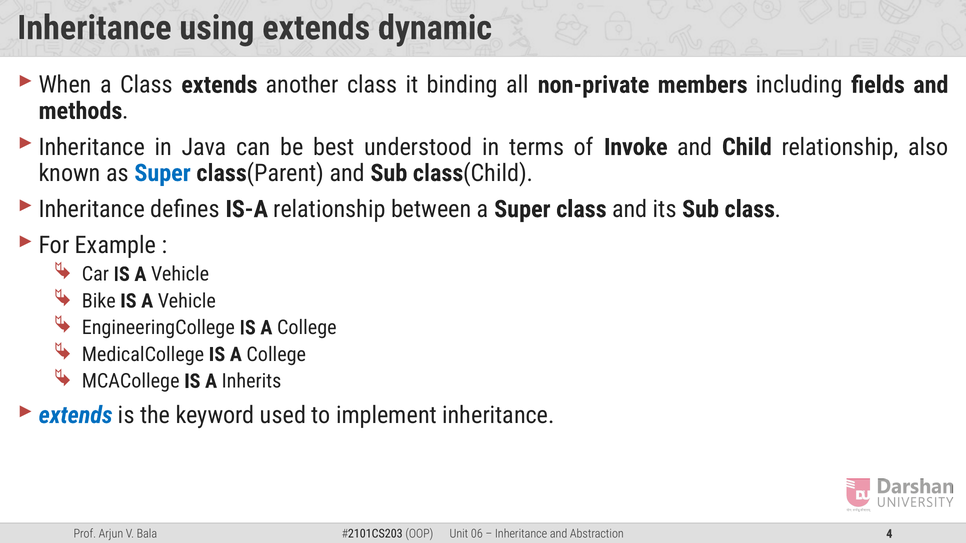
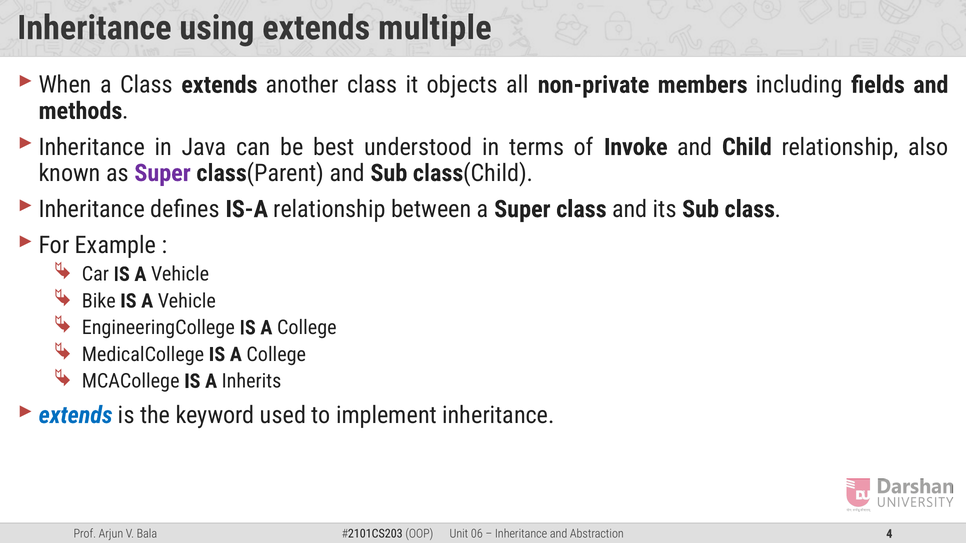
dynamic: dynamic -> multiple (435, 28)
binding: binding -> objects (462, 85)
Super colour: blue -> purple (163, 173)
